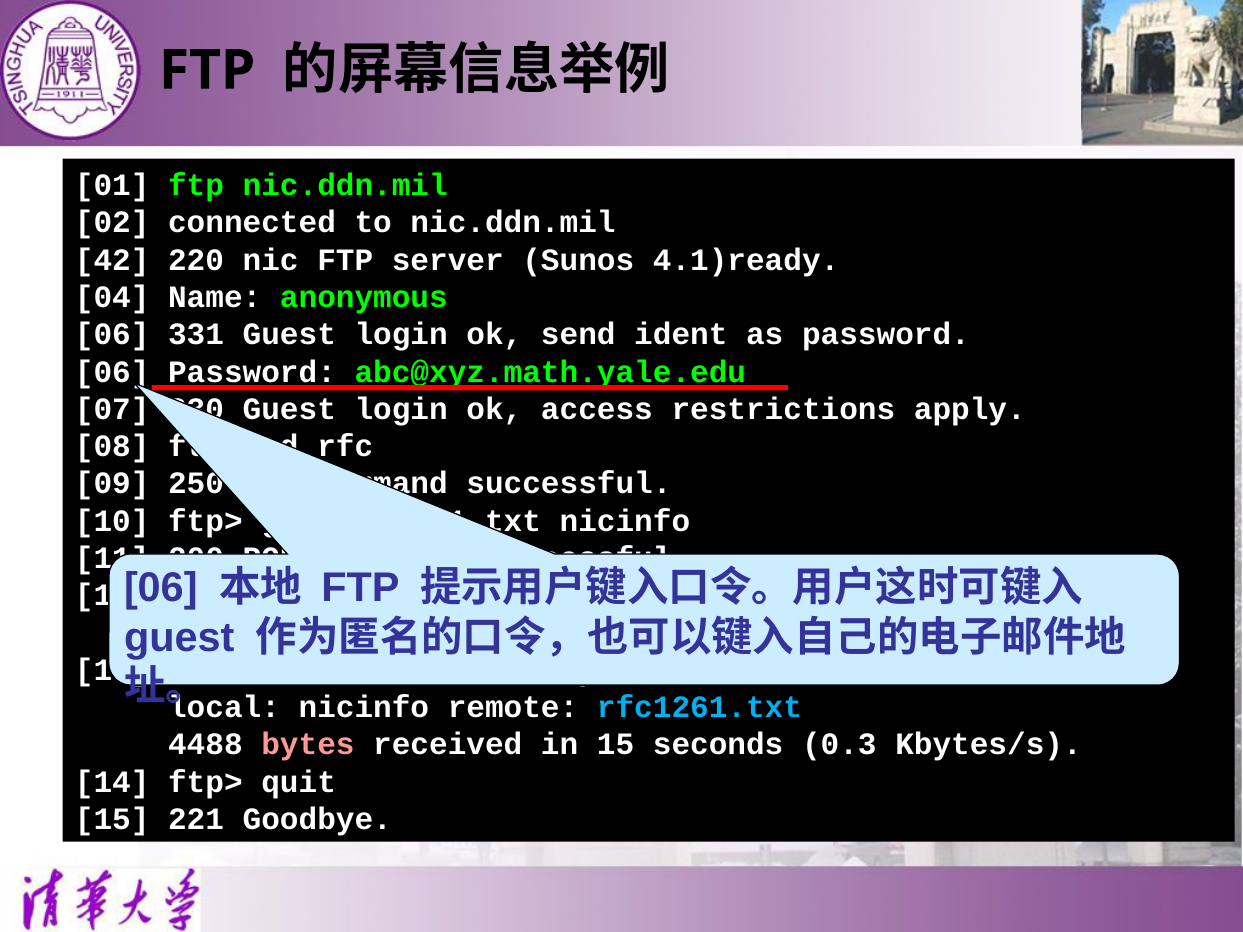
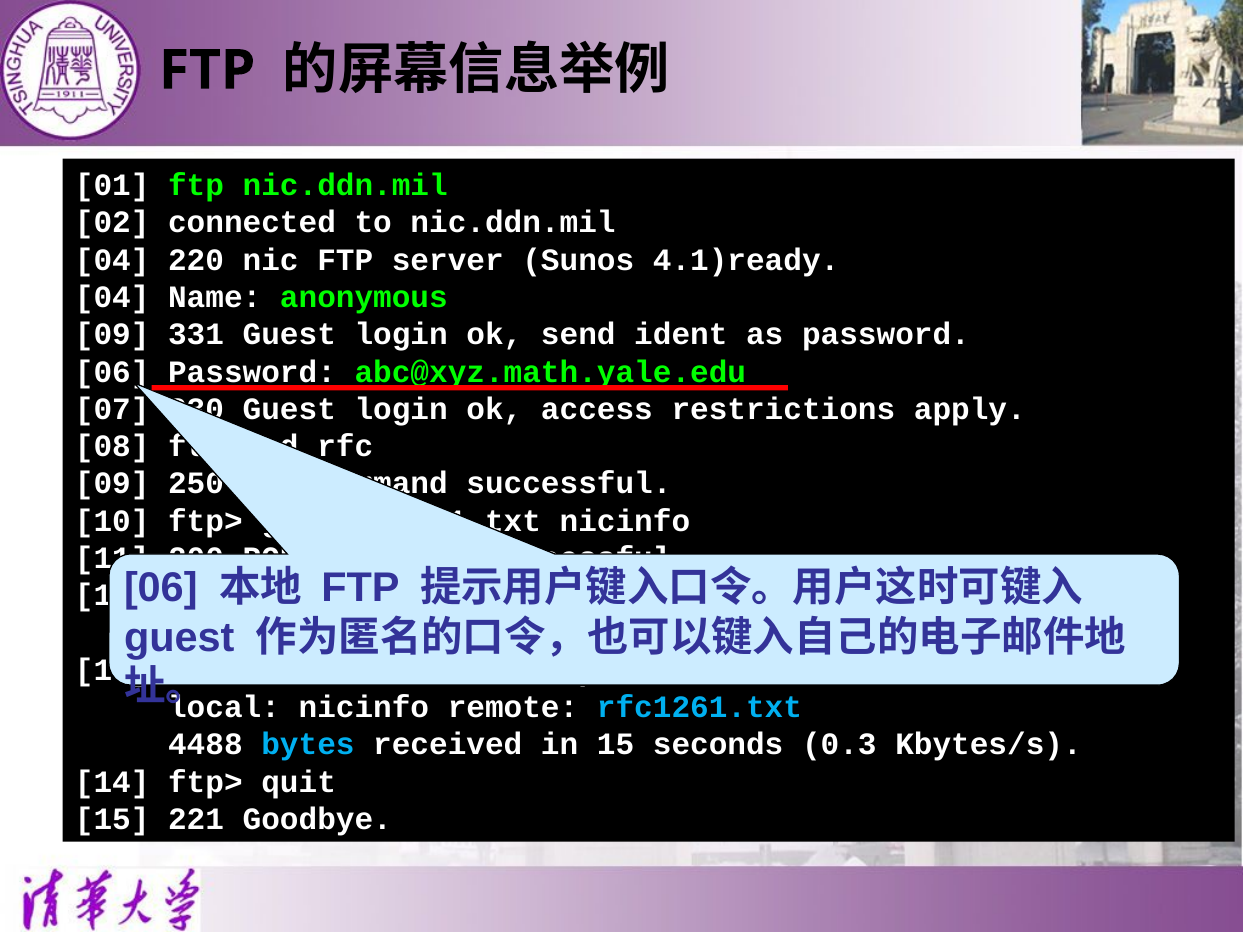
42: 42 -> 04 (112, 260)
06: 06 -> 09 (112, 335)
bytes colour: pink -> light blue (308, 745)
